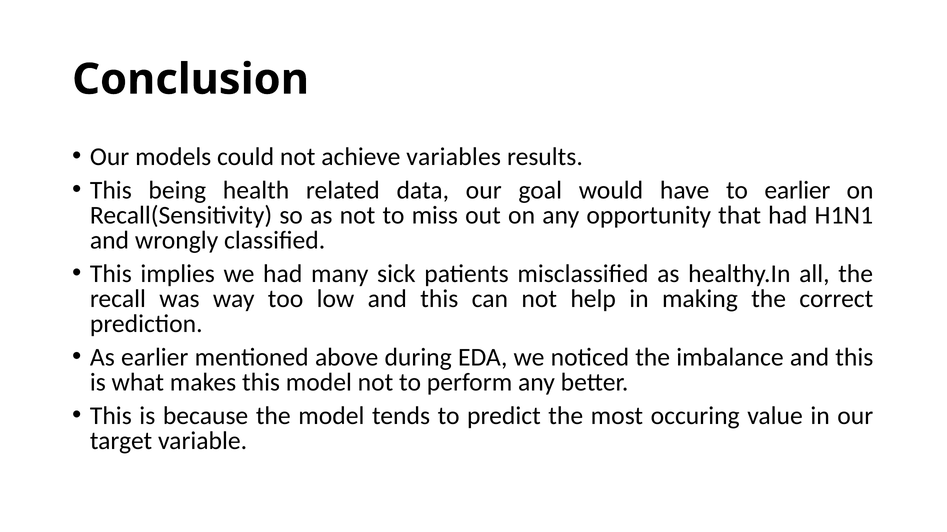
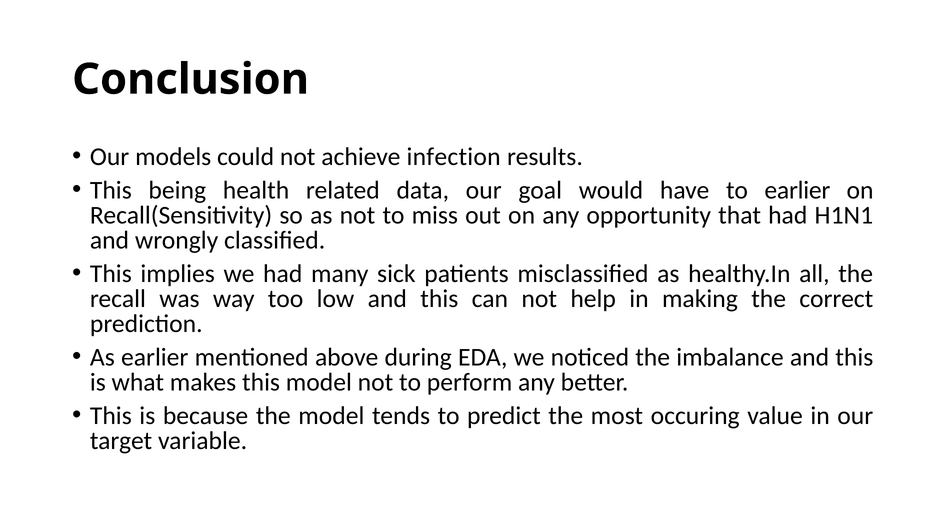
variables: variables -> infection (454, 157)
